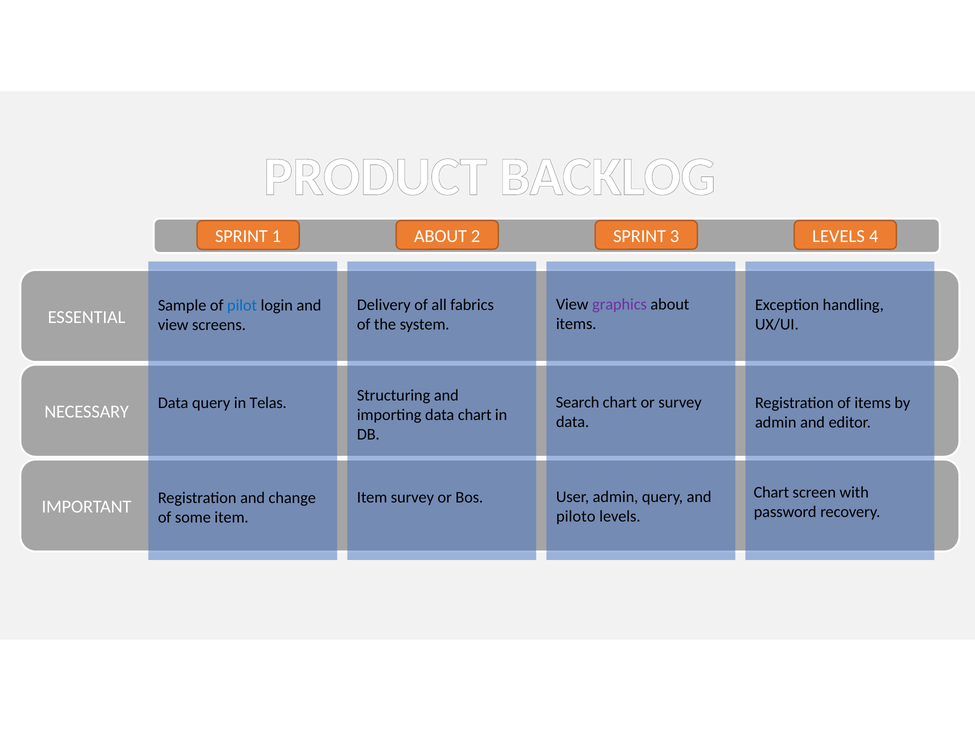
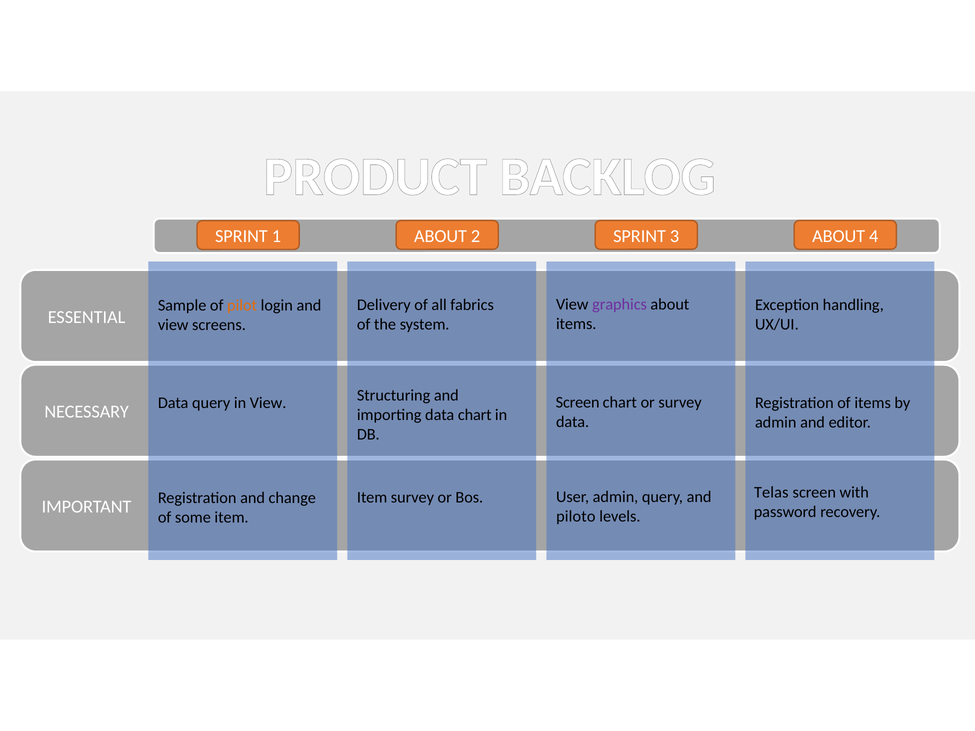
3 LEVELS: LEVELS -> ABOUT (839, 236)
pilot colour: blue -> orange (242, 306)
Search: Search -> Screen (578, 402)
in Telas: Telas -> View (268, 403)
Chart: Chart -> Telas (771, 493)
